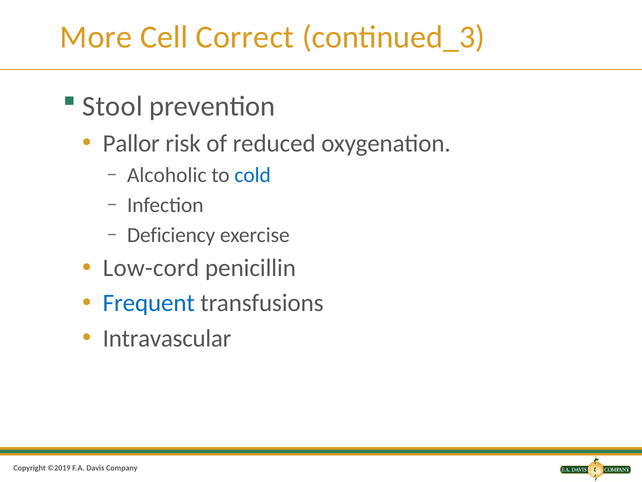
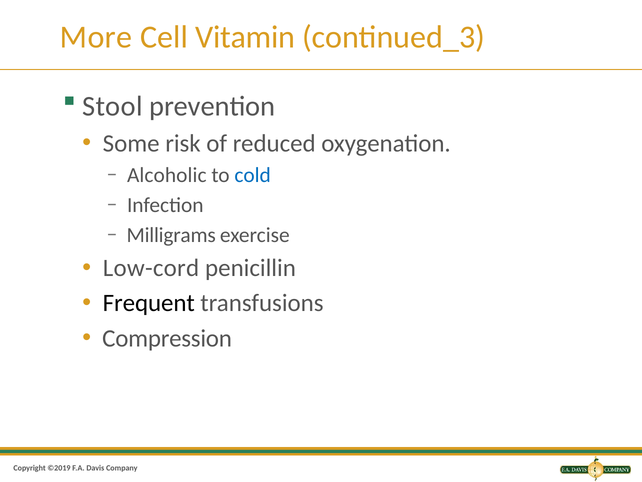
Correct: Correct -> Vitamin (245, 37)
Pallor: Pallor -> Some (131, 143)
Deficiency: Deficiency -> Milligrams (171, 235)
Frequent colour: blue -> black (149, 303)
Intravascular: Intravascular -> Compression (167, 338)
